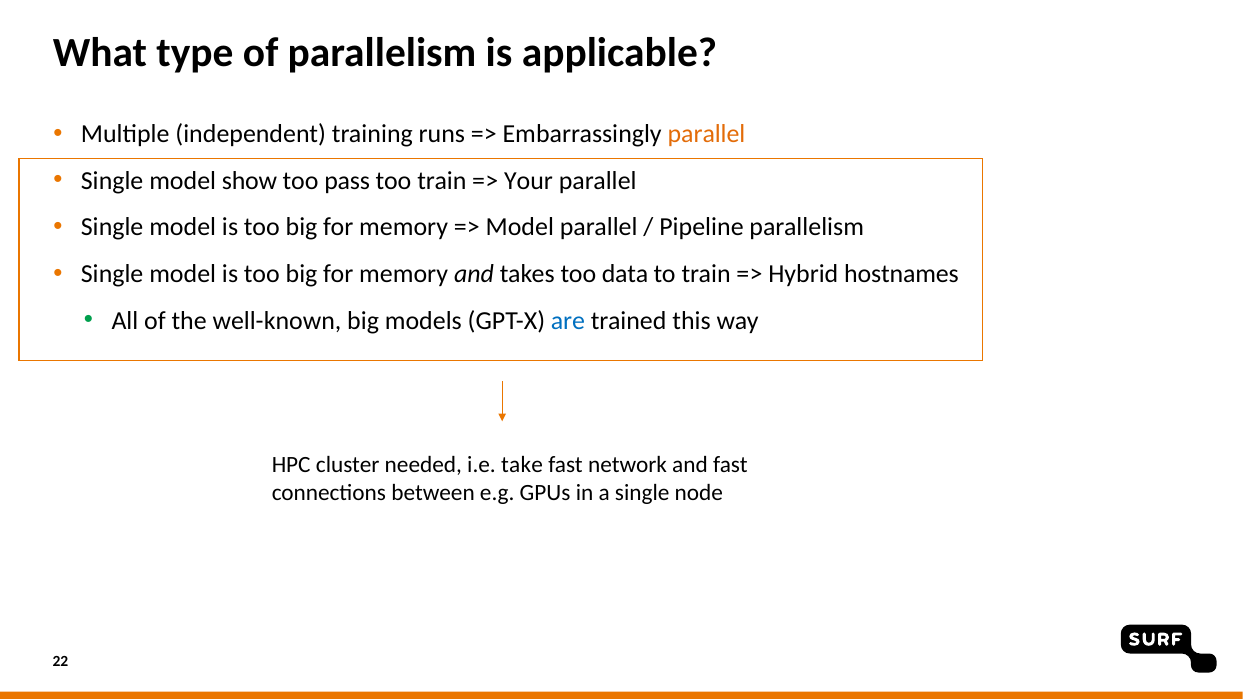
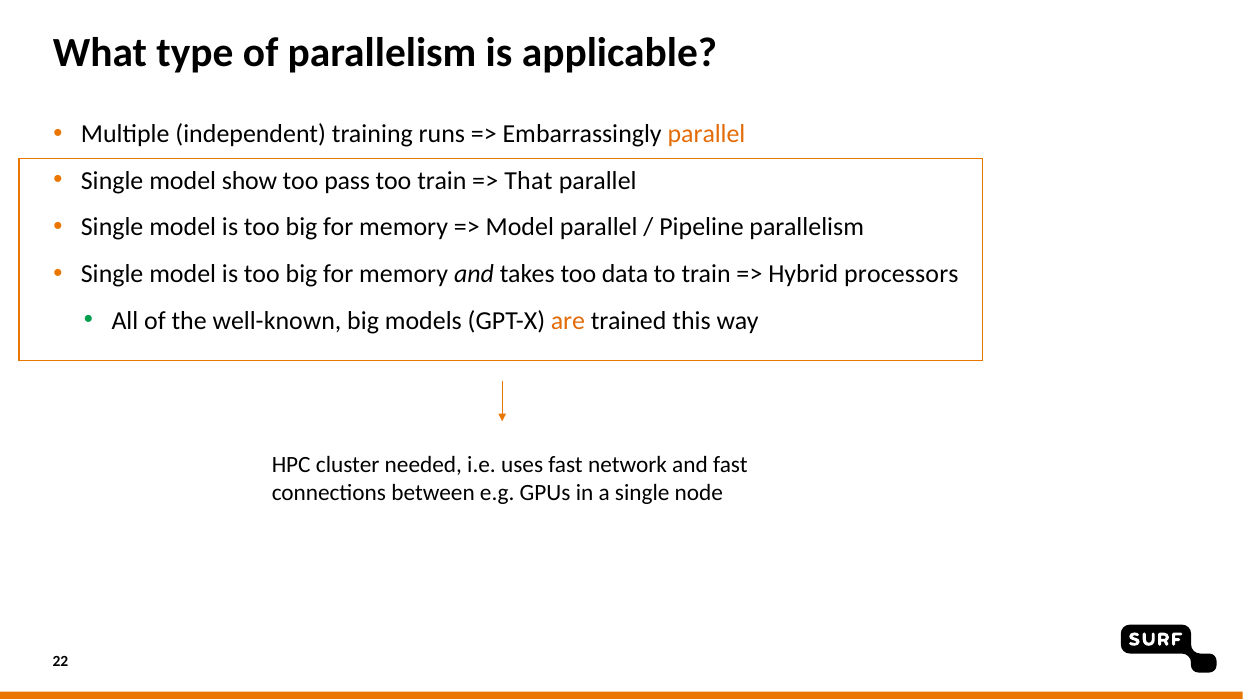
Your: Your -> That (528, 181)
hostnames: hostnames -> processors (901, 274)
are colour: blue -> orange (568, 321)
take: take -> uses (522, 465)
